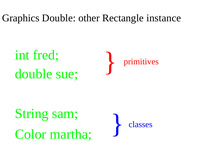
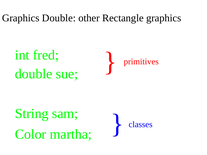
Rectangle instance: instance -> graphics (164, 18)
